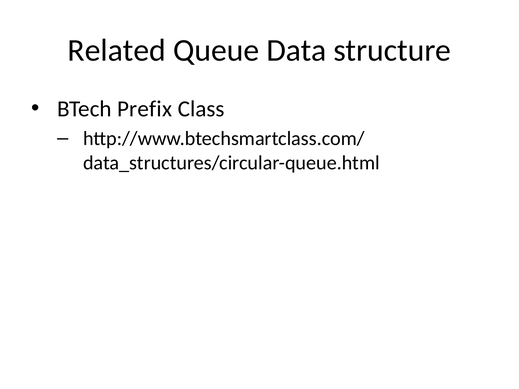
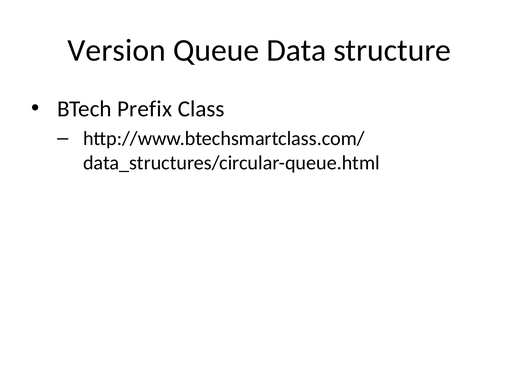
Related: Related -> Version (117, 50)
